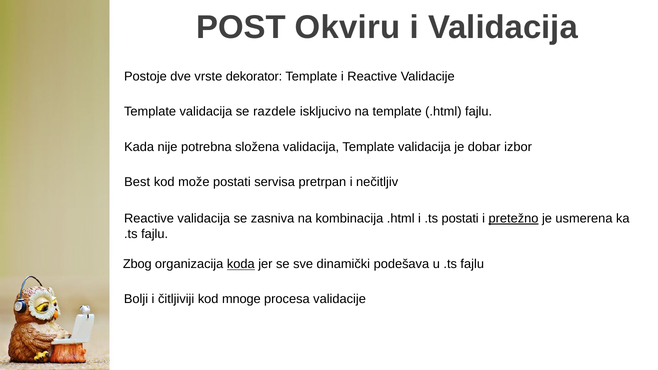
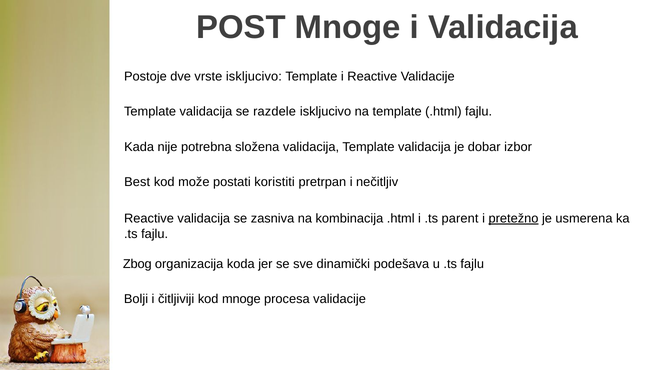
POST Okviru: Okviru -> Mnoge (348, 27)
vrste dekorator: dekorator -> iskljucivo (254, 76)
servisa: servisa -> koristiti (275, 182)
.ts postati: postati -> parent (460, 219)
koda underline: present -> none (241, 264)
